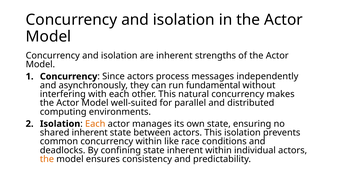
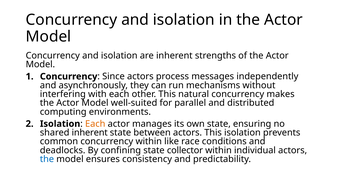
fundamental: fundamental -> mechanisms (213, 86)
state inherent: inherent -> collector (185, 151)
the colour: orange -> blue (47, 160)
